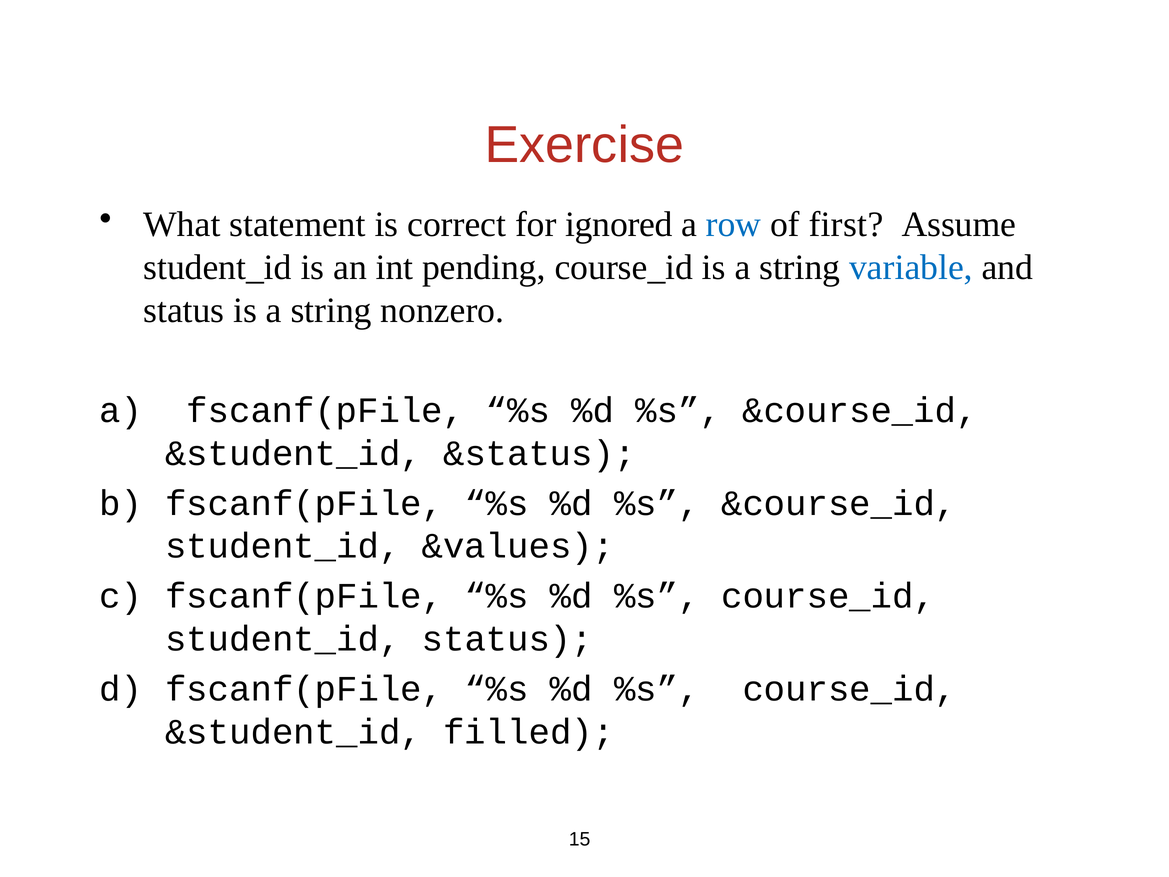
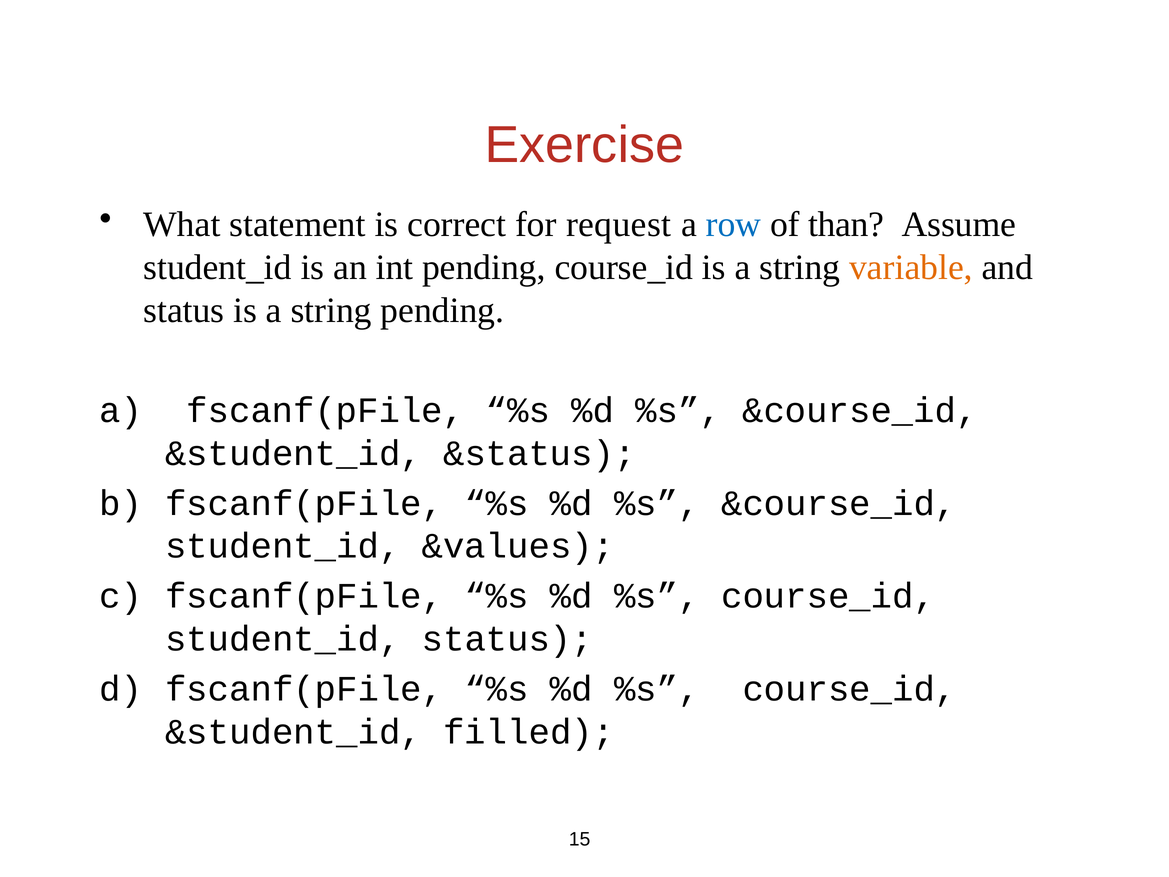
ignored: ignored -> request (619, 225)
first: first -> than (846, 225)
variable colour: blue -> orange (911, 267)
string nonzero: nonzero -> pending (442, 310)
